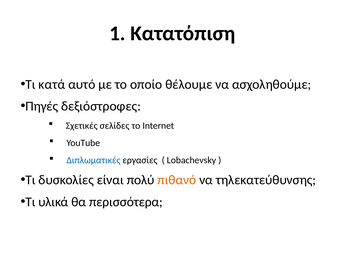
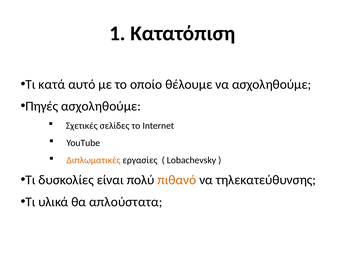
Πηγές δεξιόστροφες: δεξιόστροφες -> ασχοληθούμε (101, 106)
Διπλωματικές colour: blue -> orange (93, 160)
περισσότερα: περισσότερα -> απλούστατα (126, 202)
